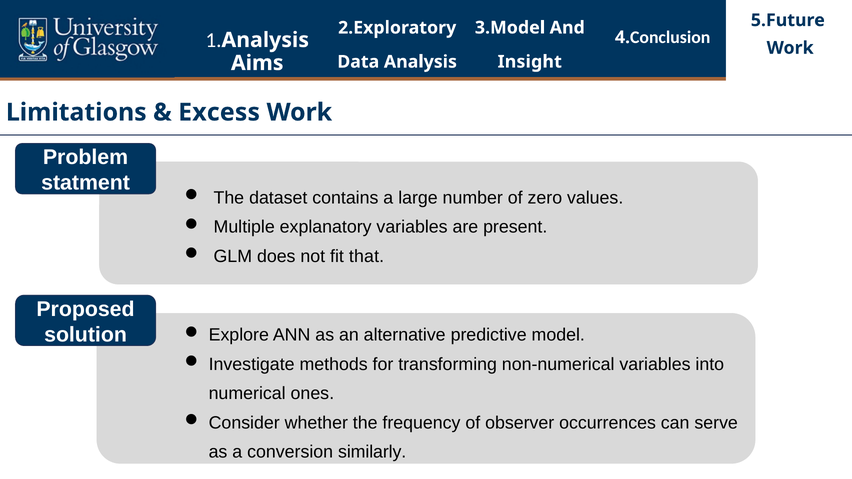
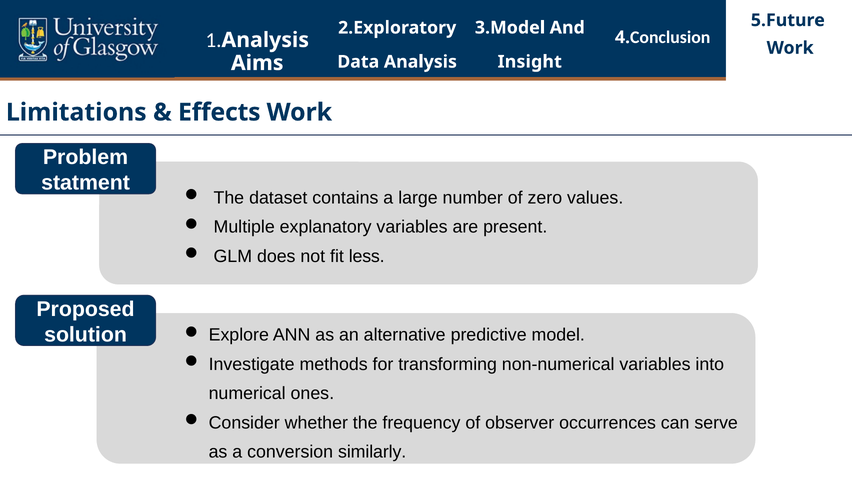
Excess: Excess -> Effects (219, 112)
that: that -> less (367, 256)
